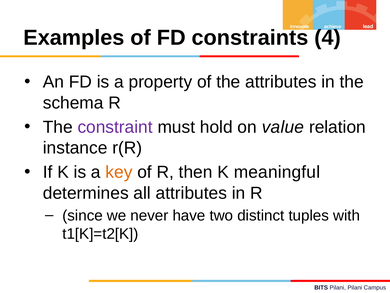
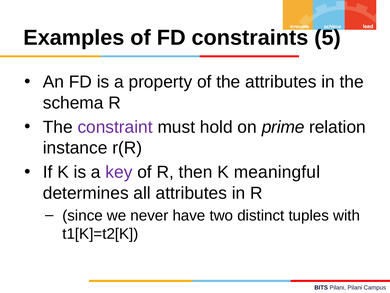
4: 4 -> 5 (328, 38)
value: value -> prime (283, 127)
key colour: orange -> purple (119, 172)
